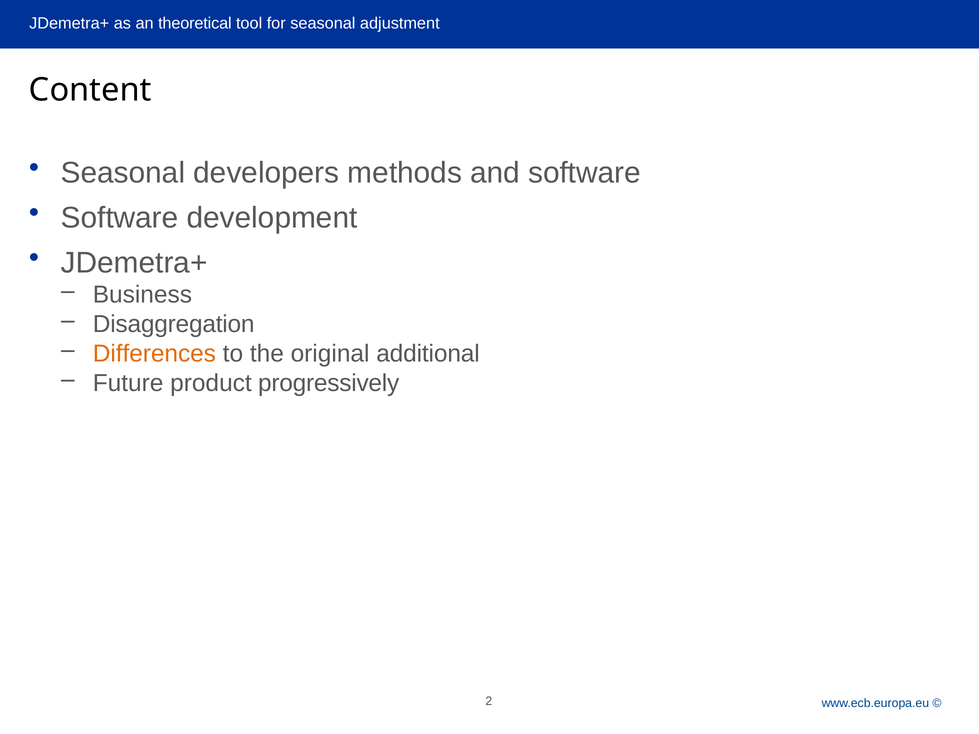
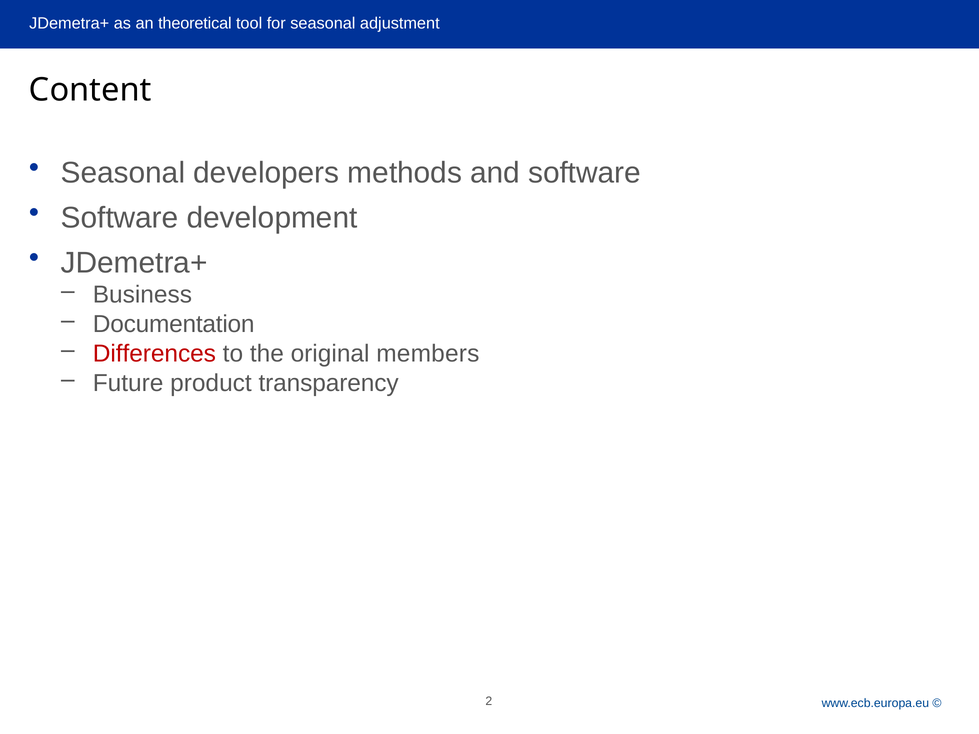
Disaggregation: Disaggregation -> Documentation (174, 324)
Differences colour: orange -> red (154, 354)
additional: additional -> members (428, 354)
progressively: progressively -> transparency (329, 383)
